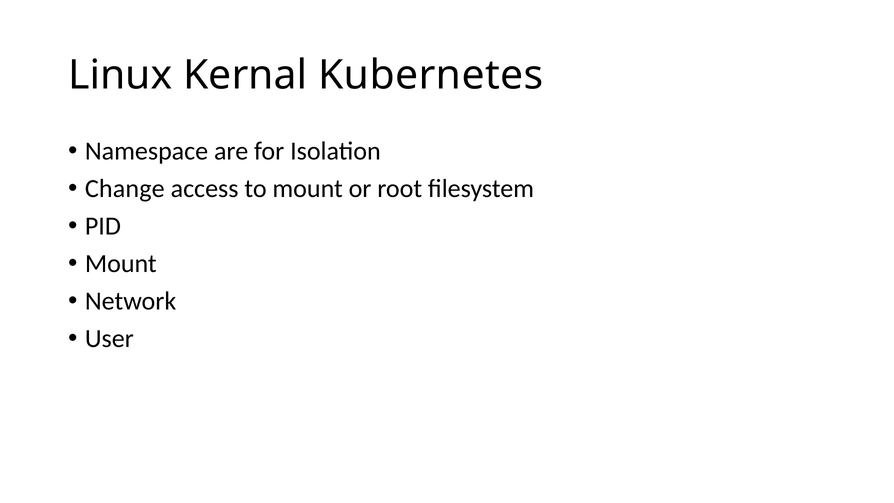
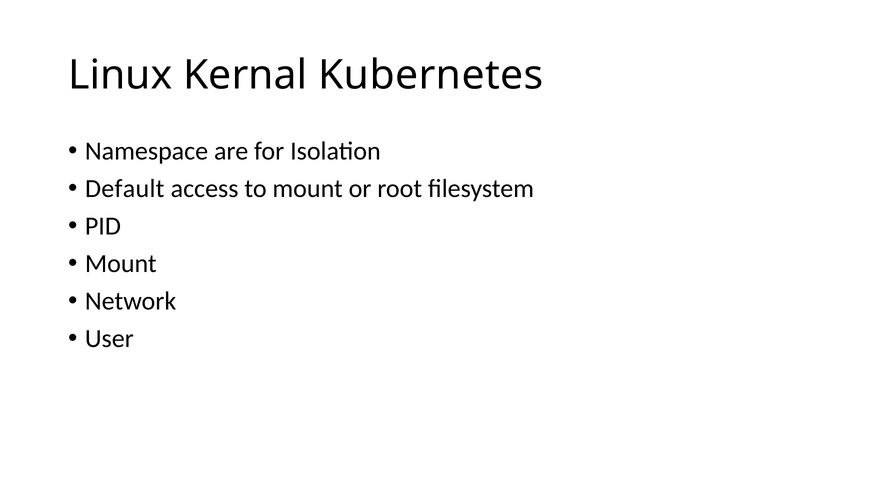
Change: Change -> Default (125, 189)
